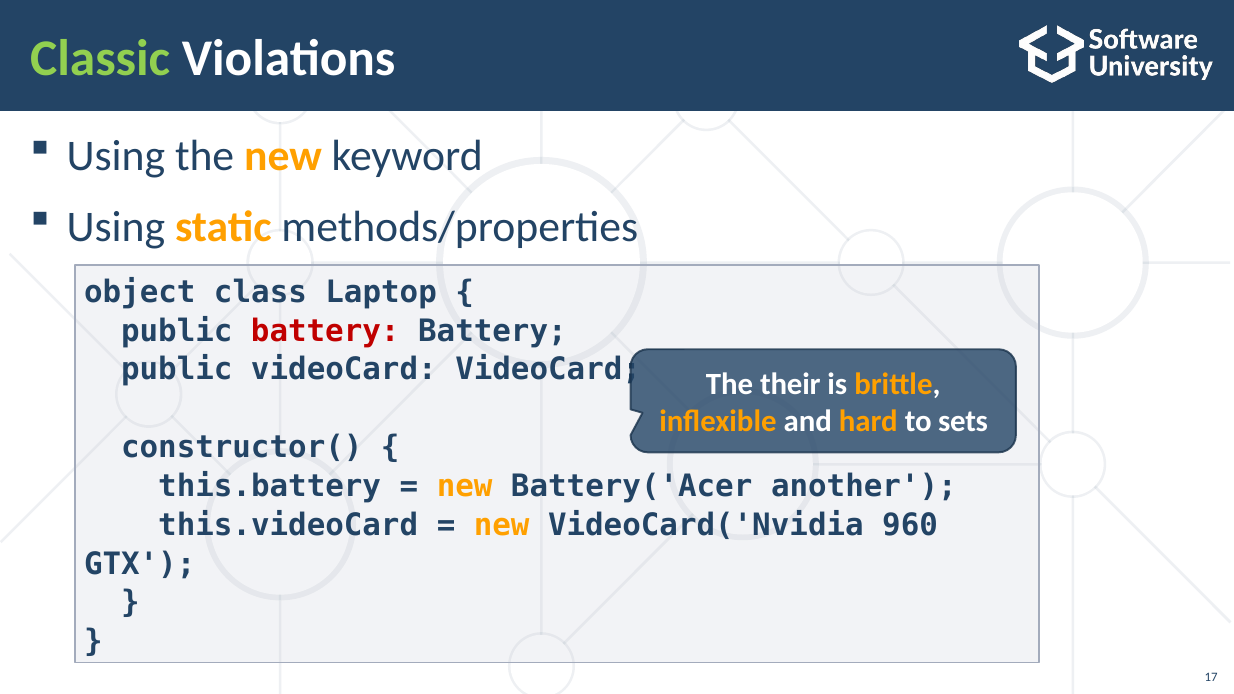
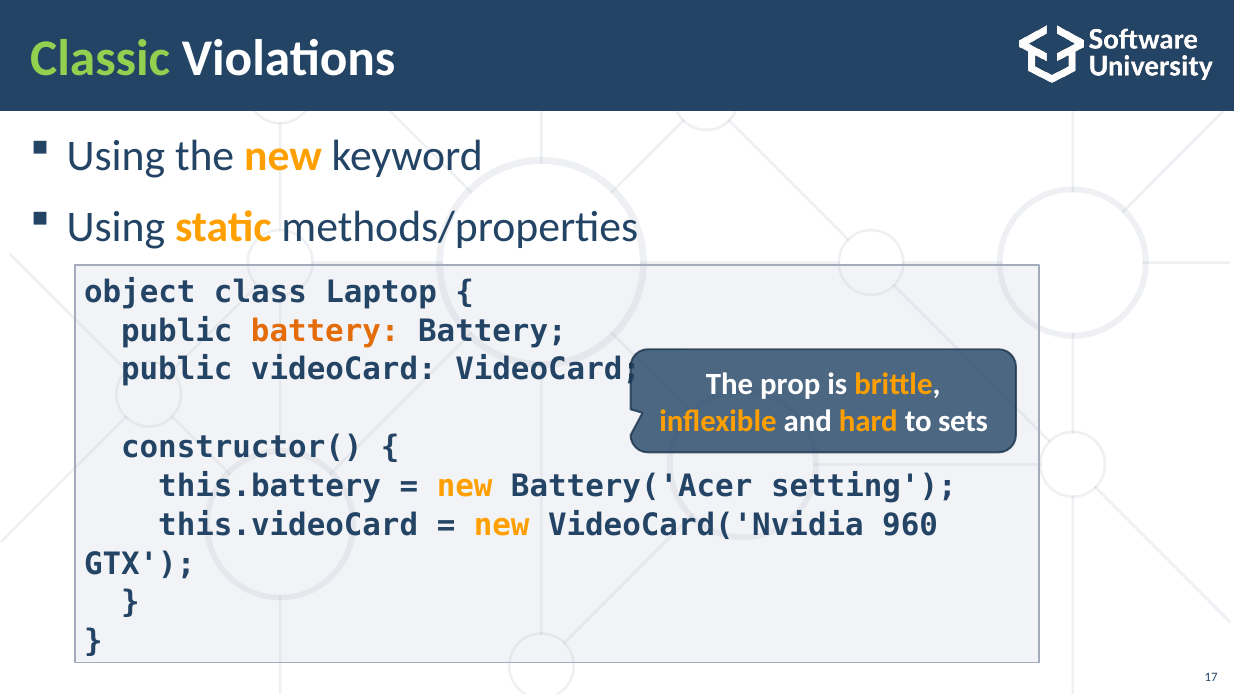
battery colour: red -> orange (325, 331)
their: their -> prop (790, 384)
another: another -> setting (864, 486)
